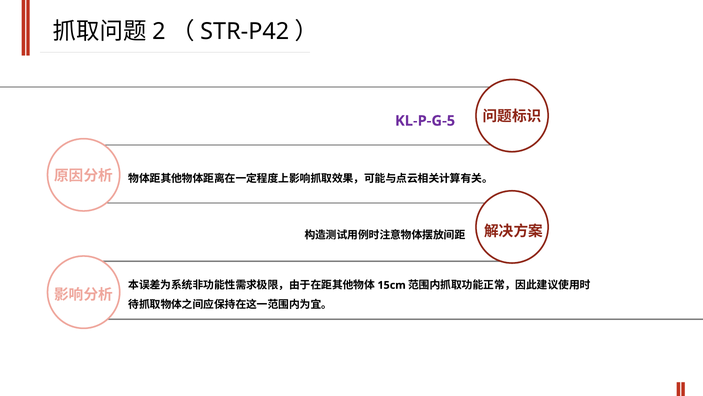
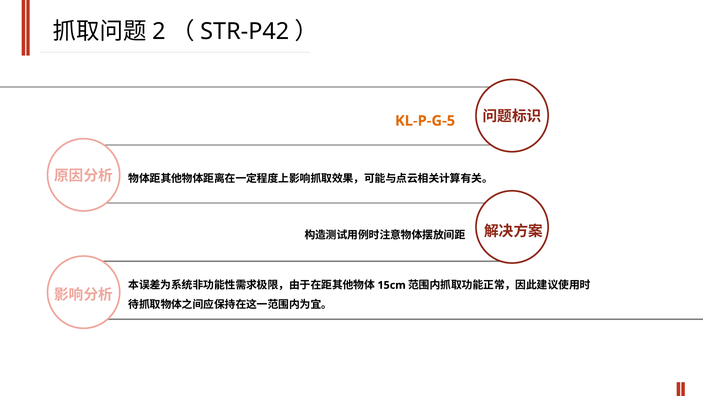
KL-P-G-5 colour: purple -> orange (425, 121)
